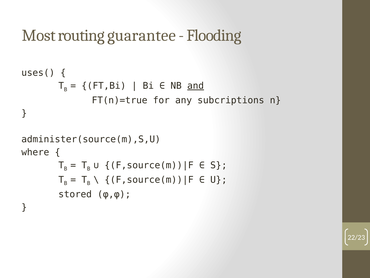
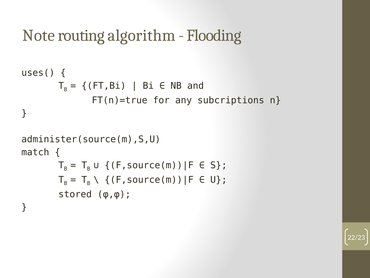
Most: Most -> Note (39, 35)
guarantee: guarantee -> algorithm (142, 35)
and underline: present -> none (196, 86)
where: where -> match (35, 152)
